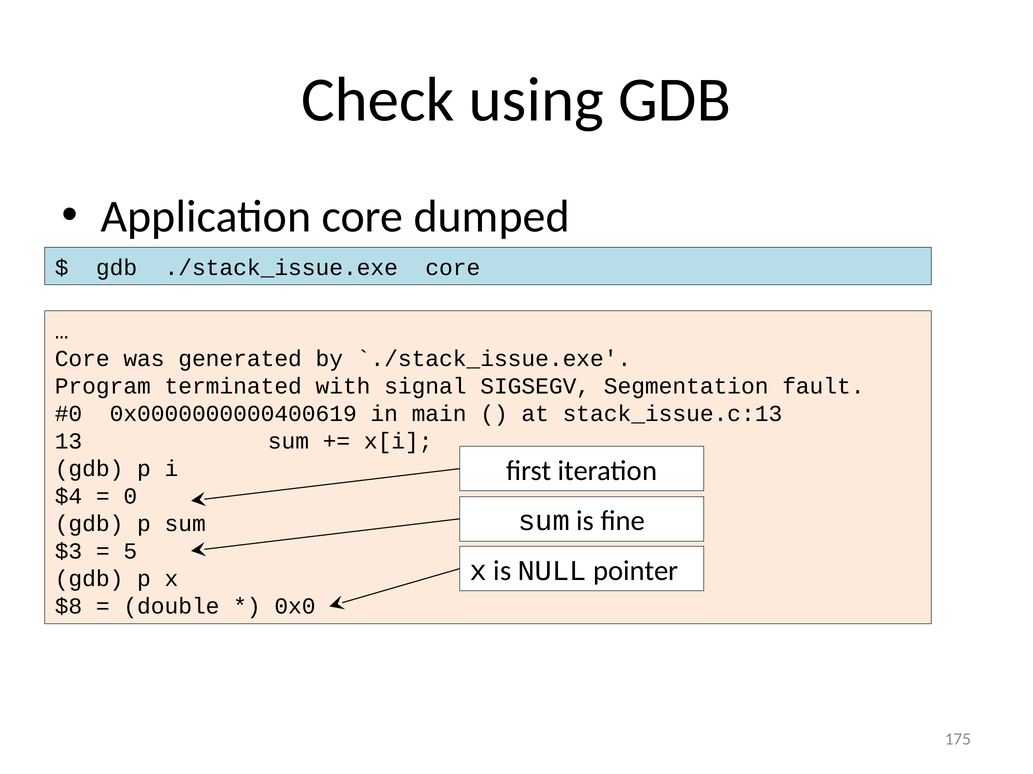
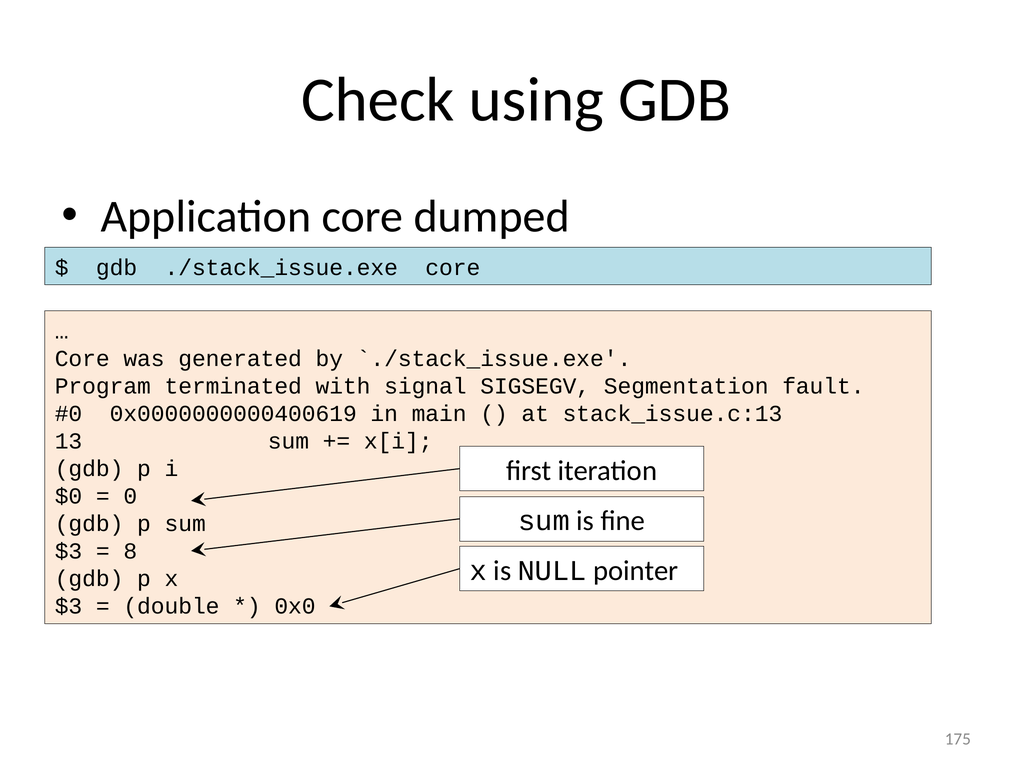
$4: $4 -> $0 (69, 497)
5: 5 -> 8 (130, 552)
$8: $8 -> $3 (69, 607)
